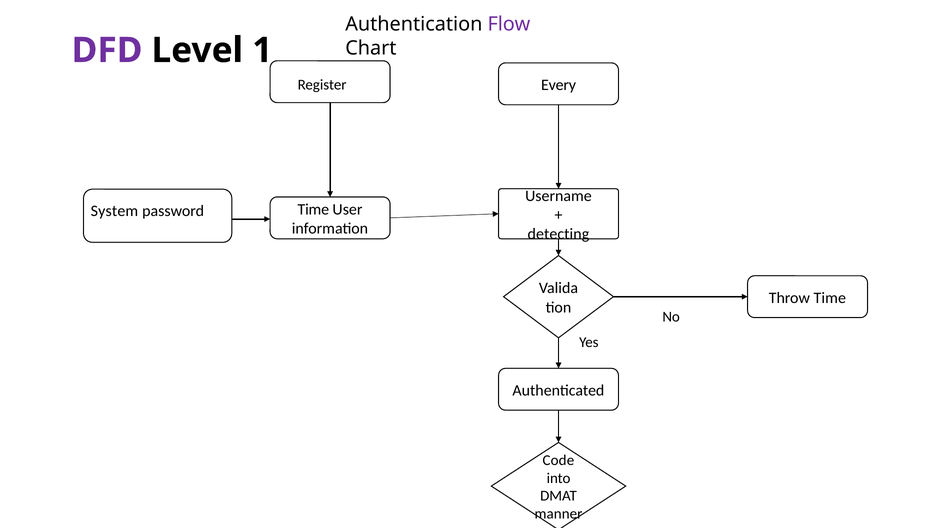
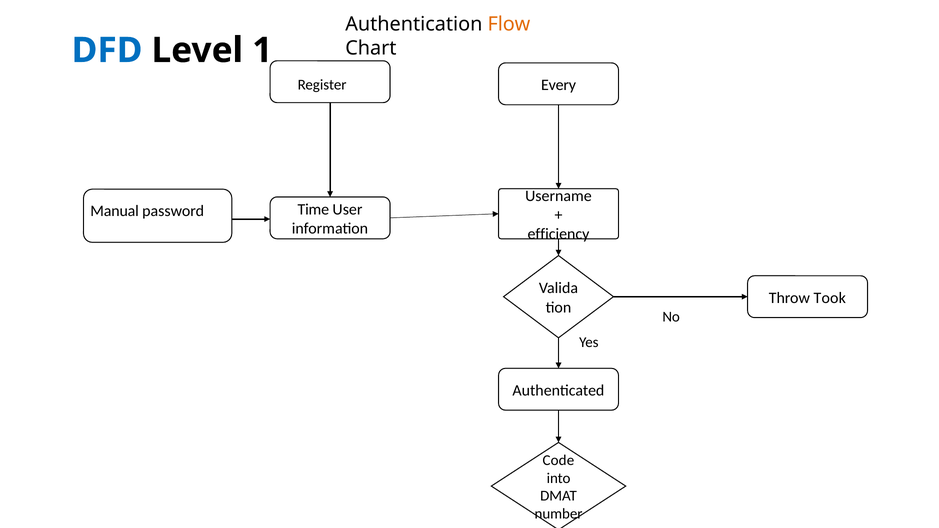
Flow colour: purple -> orange (509, 24)
DFD colour: purple -> blue (107, 50)
System: System -> Manual (115, 211)
detecting: detecting -> efficiency (558, 234)
Throw Time: Time -> Took (830, 298)
manner: manner -> number (559, 514)
